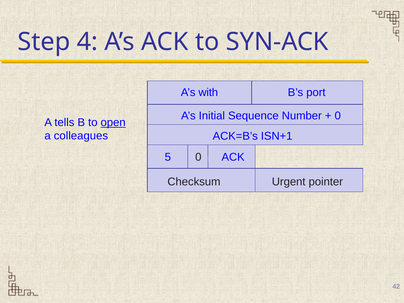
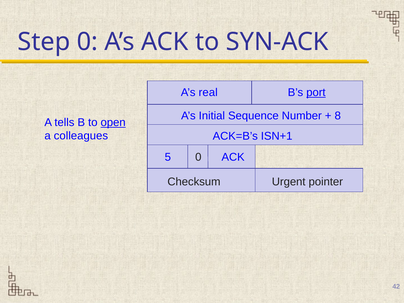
Step 4: 4 -> 0 (87, 42)
with: with -> real (208, 92)
port underline: none -> present (316, 92)
0: 0 -> 8 (338, 116)
